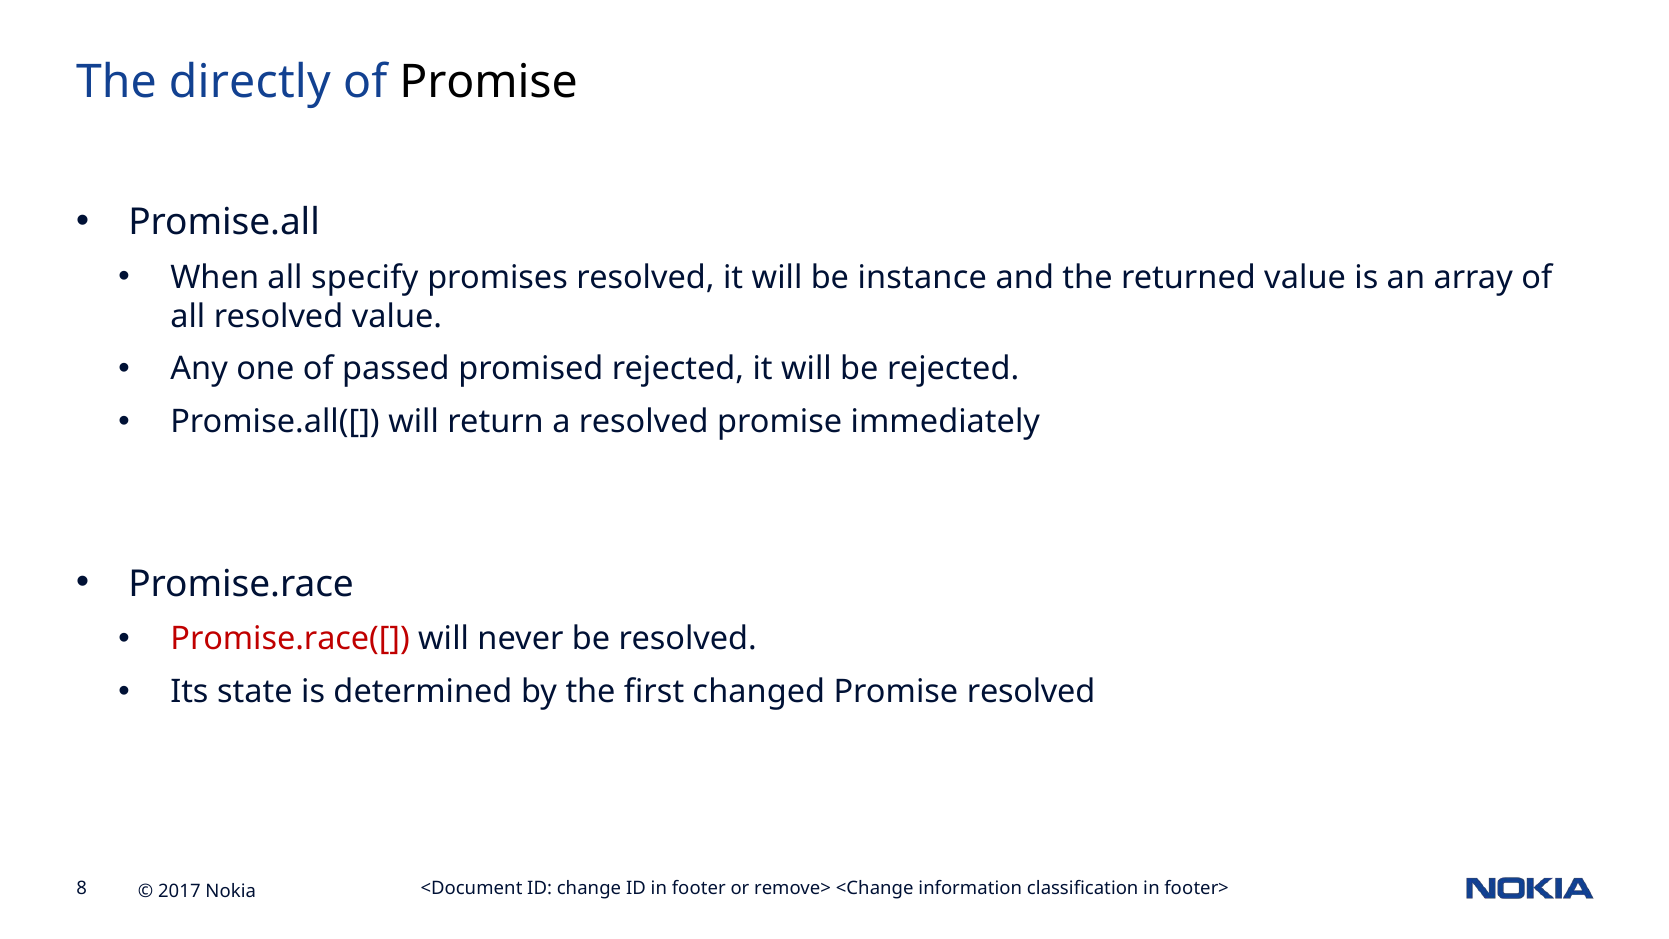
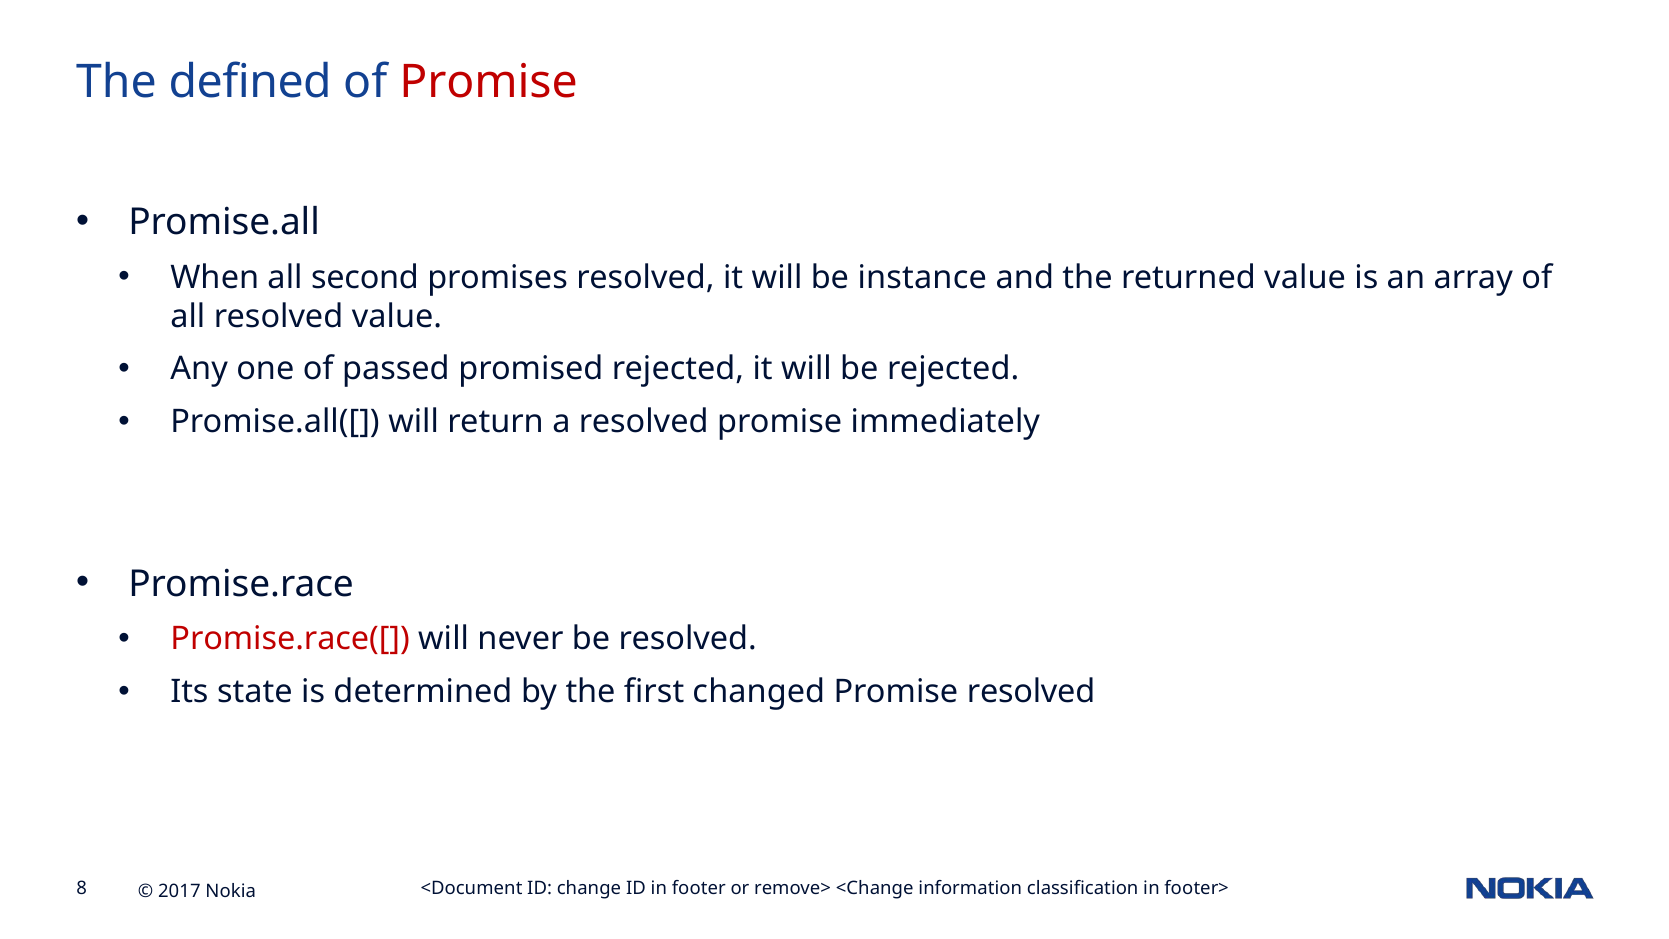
directly: directly -> defined (250, 82)
Promise colour: black -> red (489, 82)
specify: specify -> second (365, 277)
